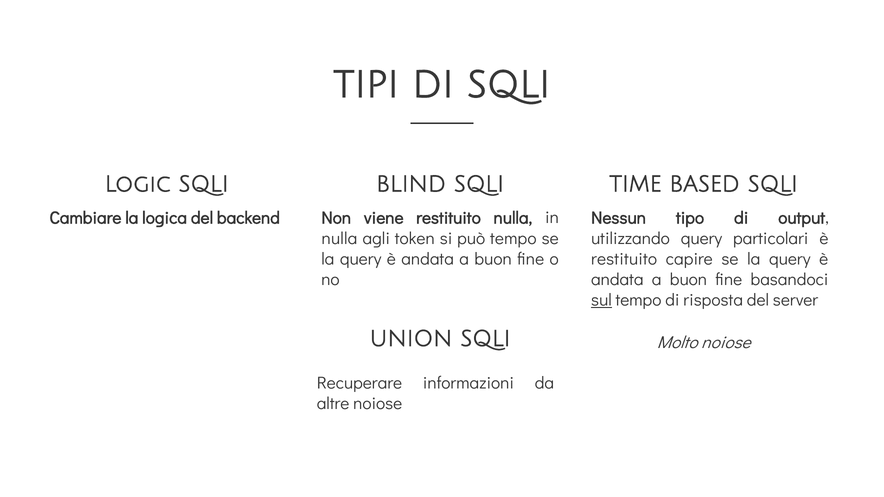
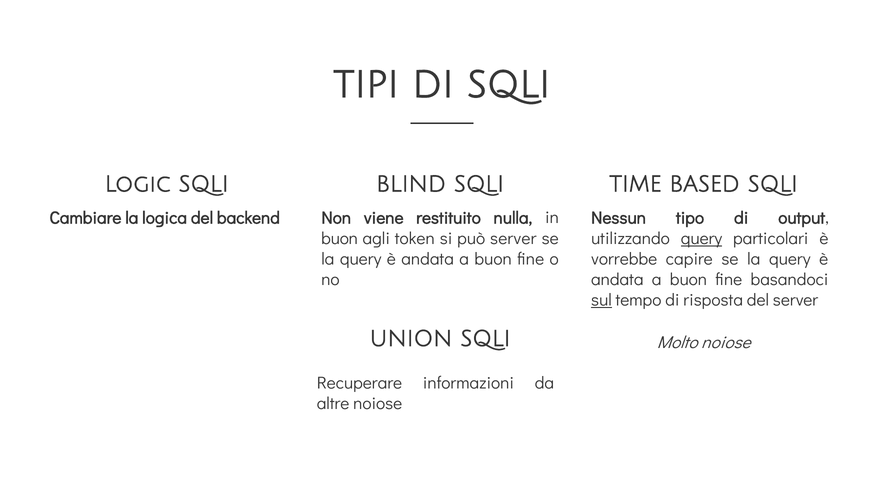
nulla: nulla -> buon (340, 239)
può tempo: tempo -> server (513, 239)
query underline: none -> present (701, 239)
restituito: restituito -> vorrebbe (624, 259)
